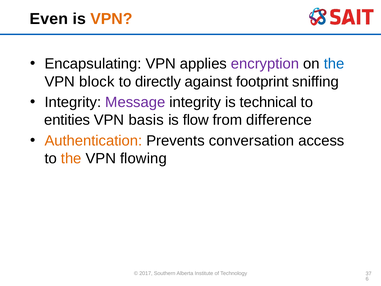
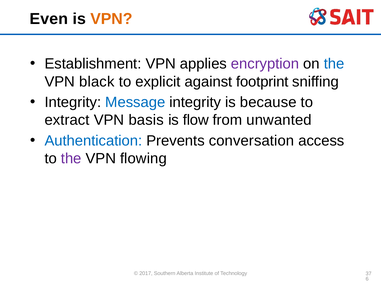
Encapsulating: Encapsulating -> Establishment (93, 64)
block: block -> black (97, 82)
directly: directly -> explicit (158, 82)
Message colour: purple -> blue (135, 102)
technical: technical -> because (268, 102)
entities: entities -> extract (67, 120)
difference: difference -> unwanted (279, 120)
Authentication colour: orange -> blue (93, 141)
the colour: orange -> purple (71, 158)
